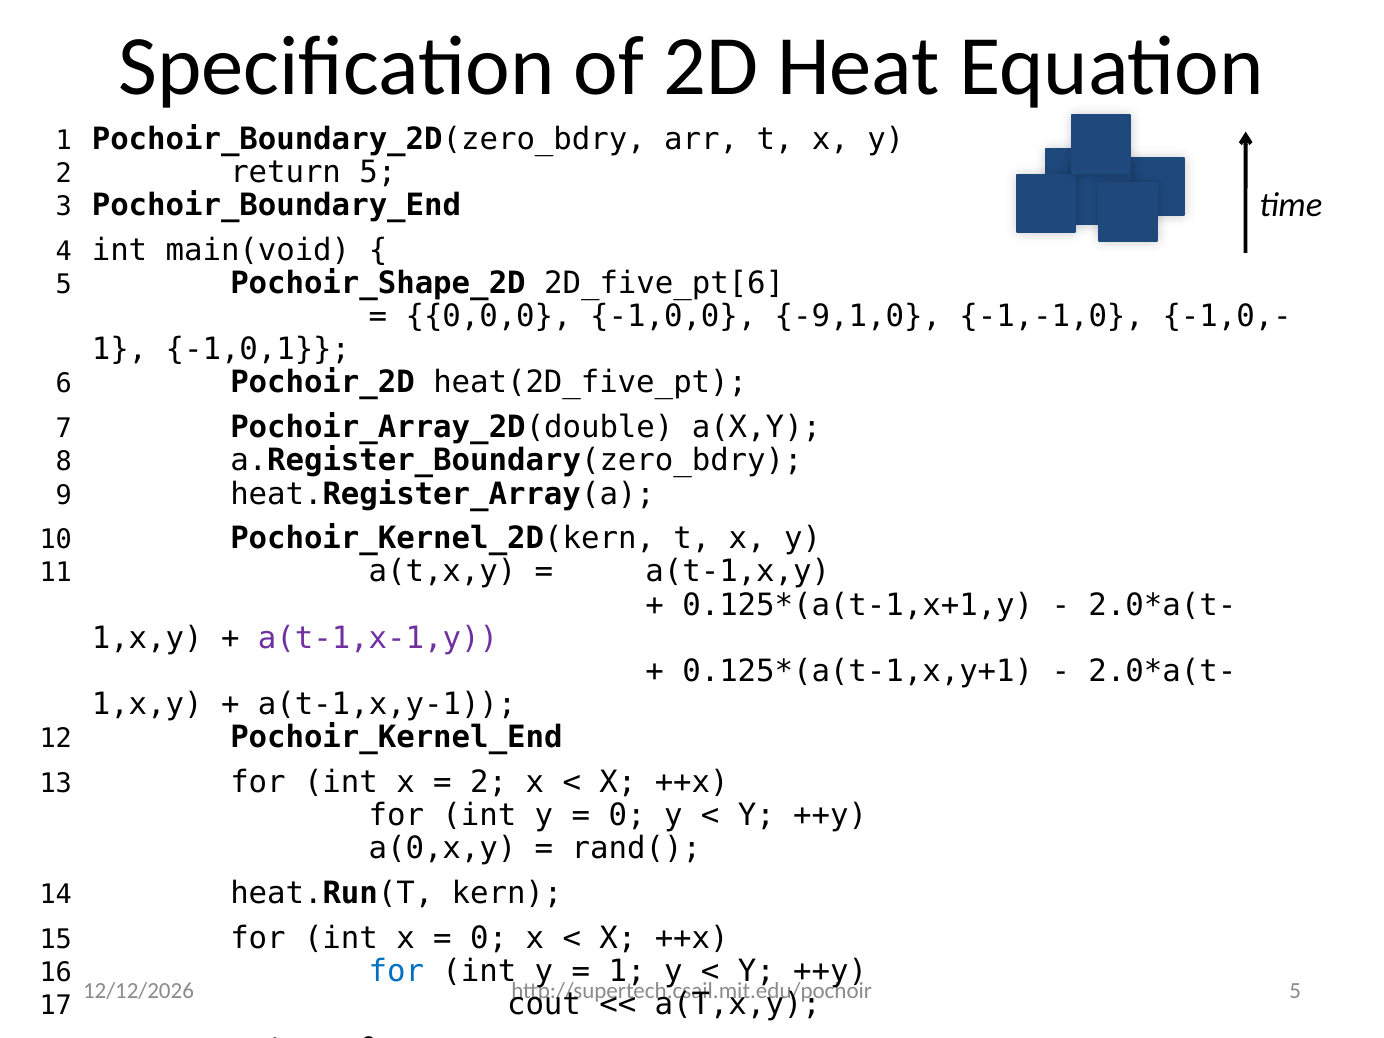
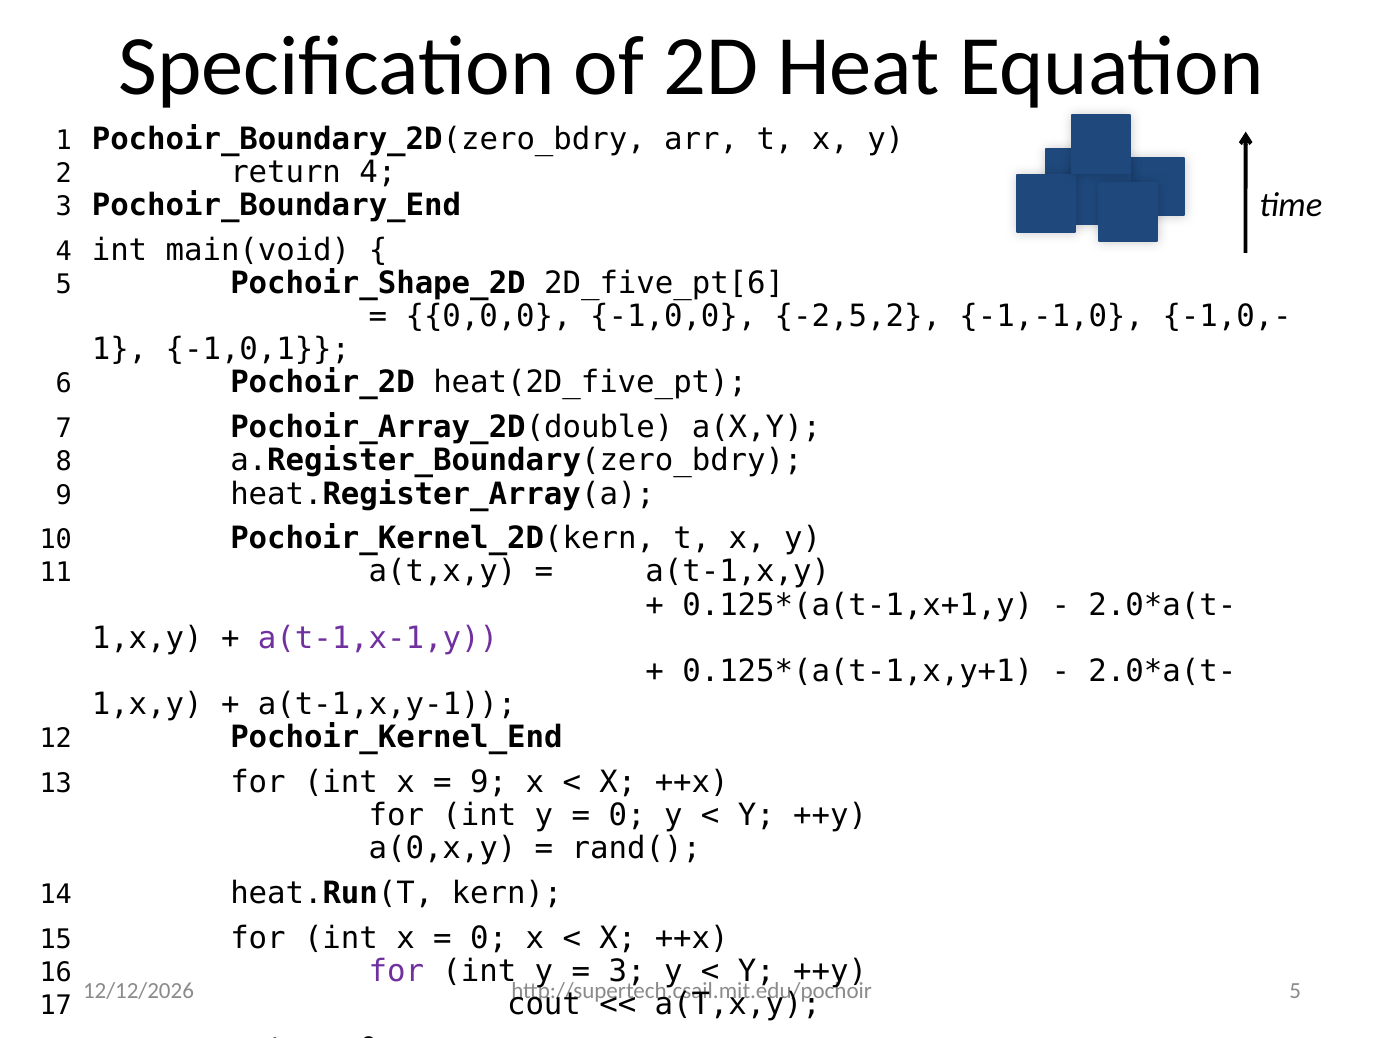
return 5: 5 -> 4 (378, 172)
-9,1,0: -9,1,0 -> -2,5,2 (858, 316)
2: 2 -> 9 (489, 782)
for colour: blue -> purple (396, 971)
1: 1 -> 3 (627, 971)
